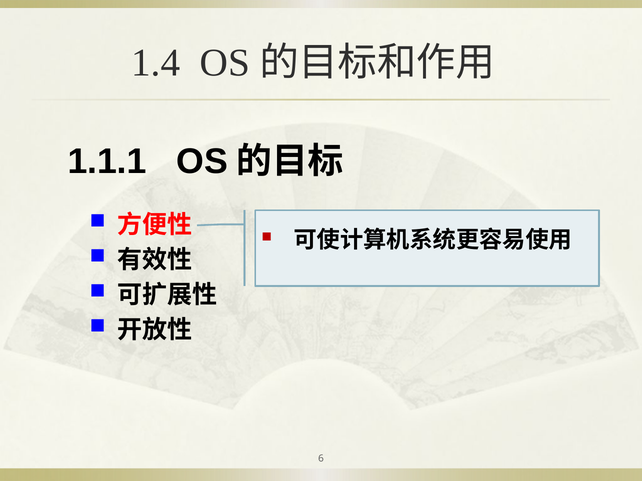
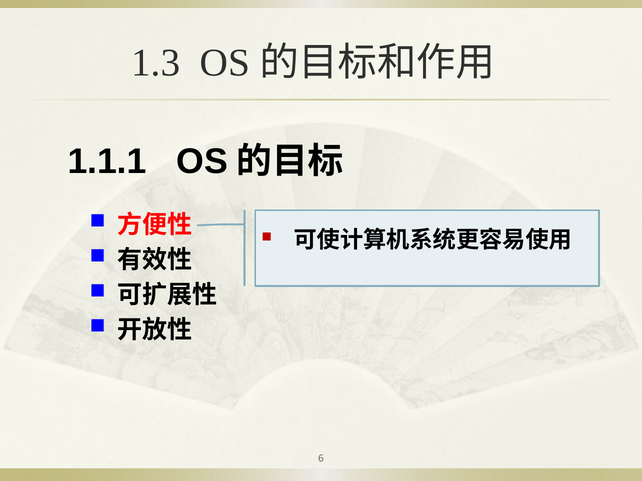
1.4: 1.4 -> 1.3 (156, 63)
